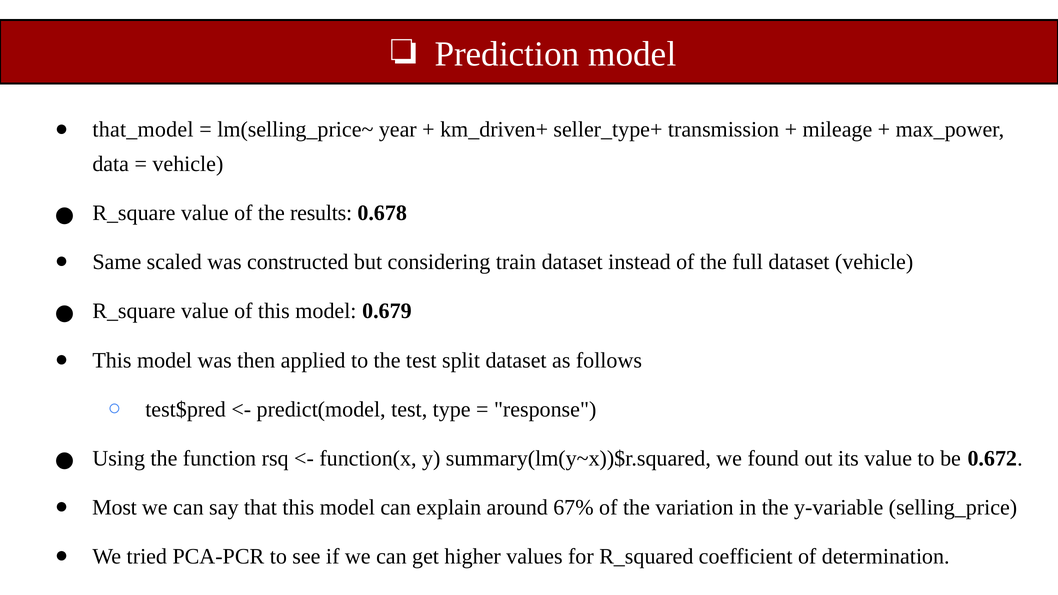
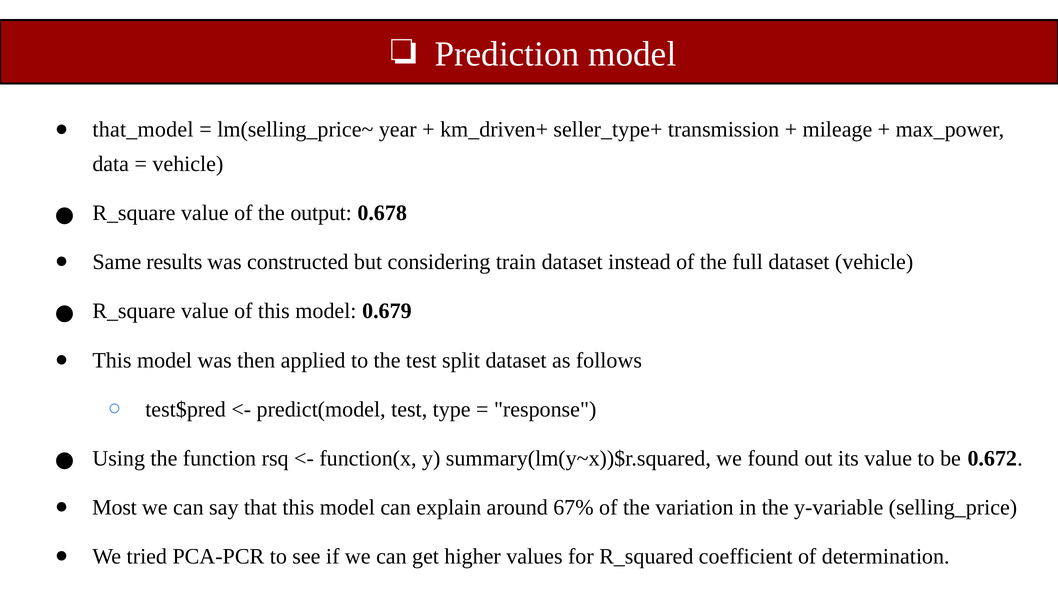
results: results -> output (321, 213)
scaled: scaled -> results (174, 262)
